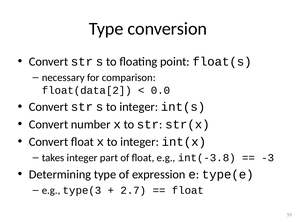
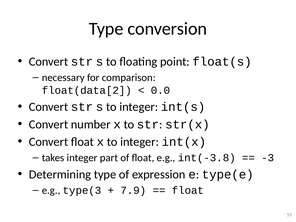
2.7: 2.7 -> 7.9 (133, 190)
